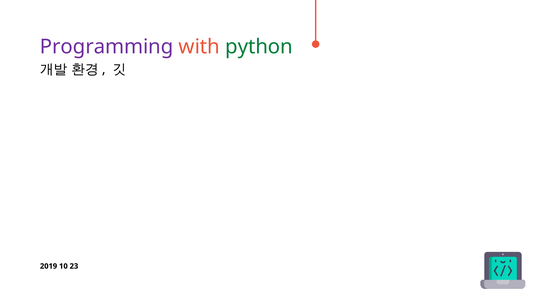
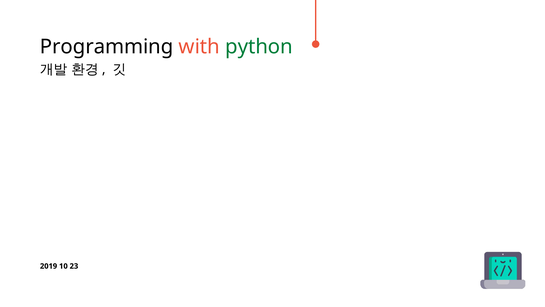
Programming colour: purple -> black (107, 47)
